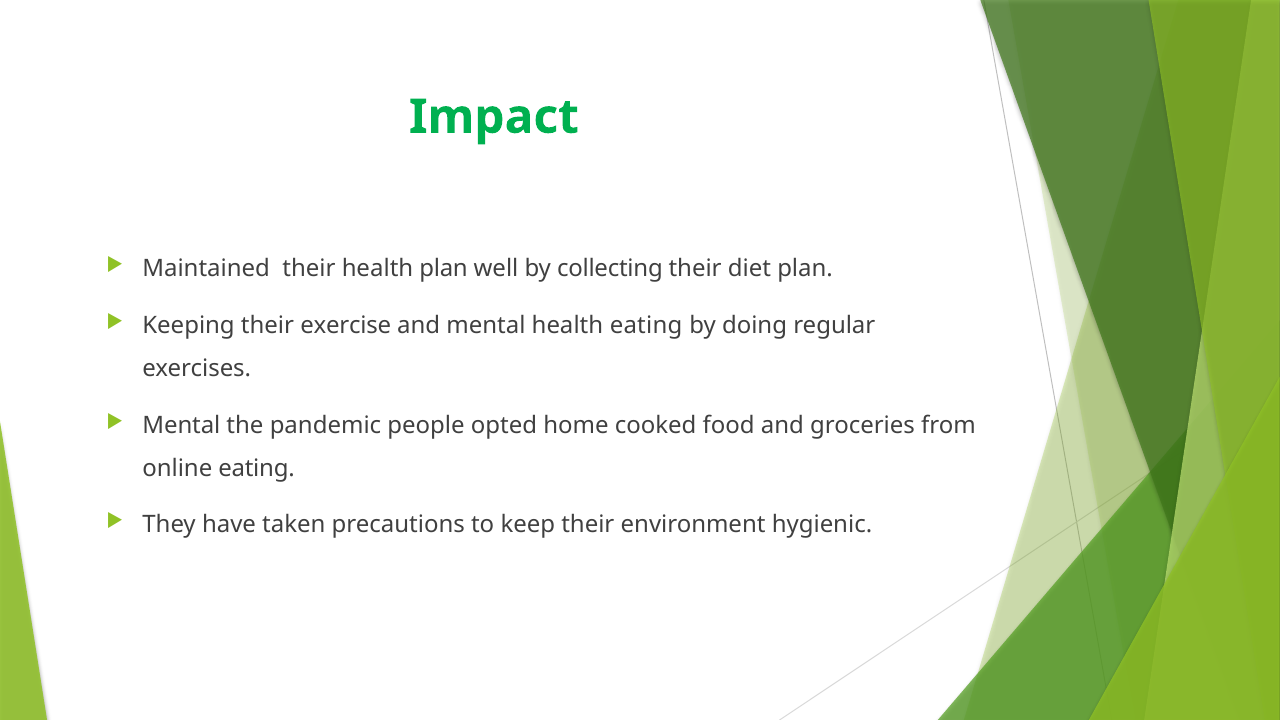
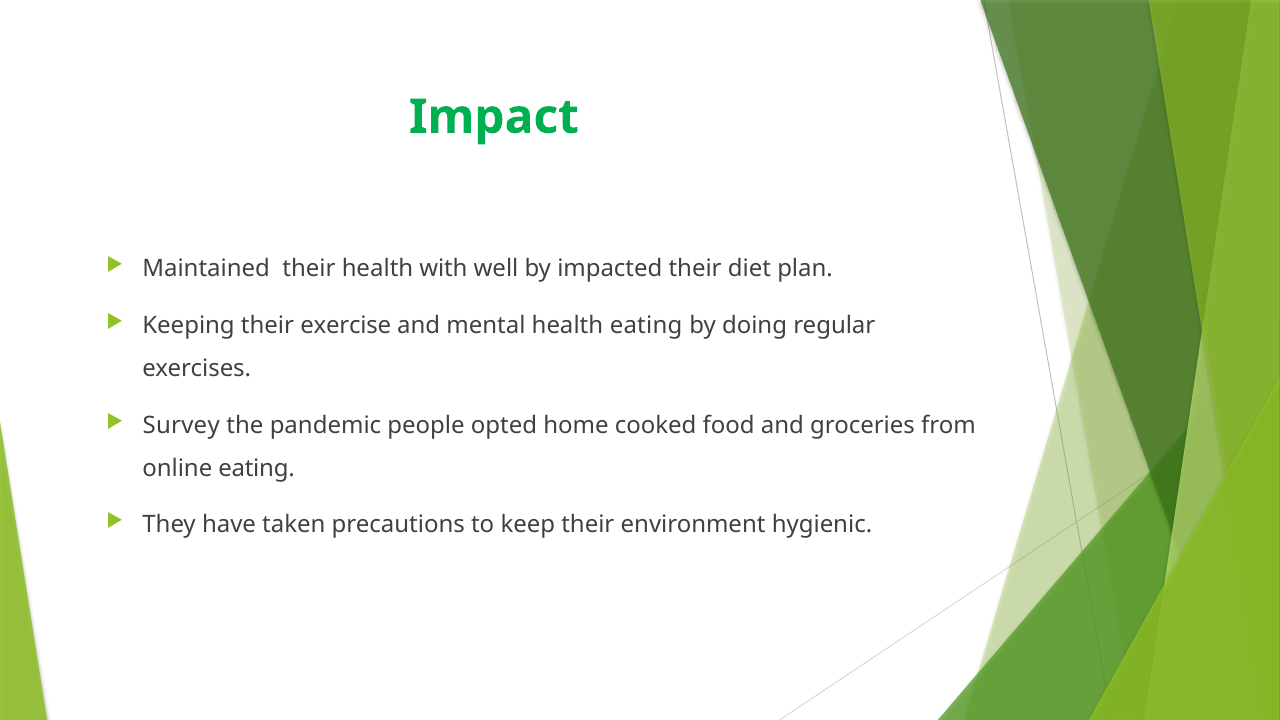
health plan: plan -> with (444, 269)
collecting: collecting -> impacted (610, 269)
Mental: Mental -> Survey (181, 425)
